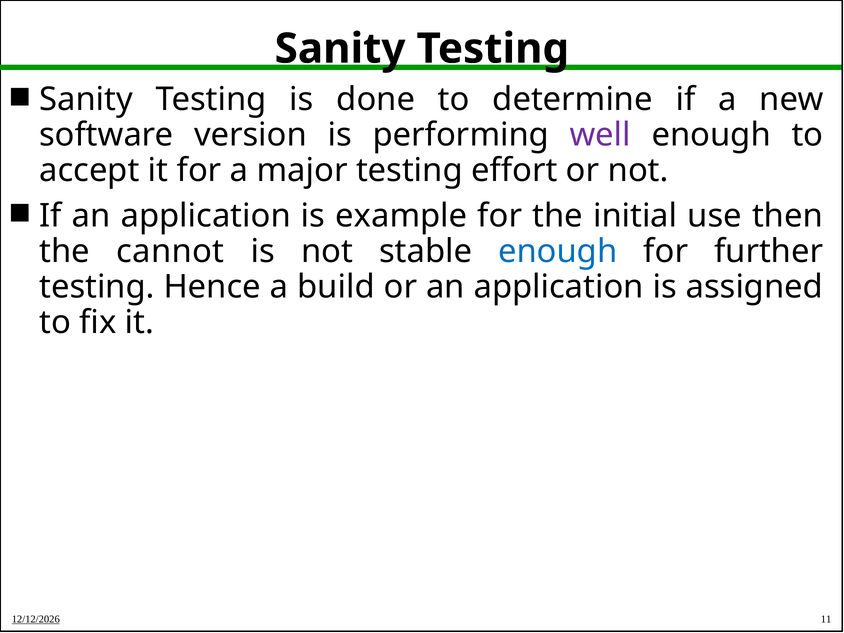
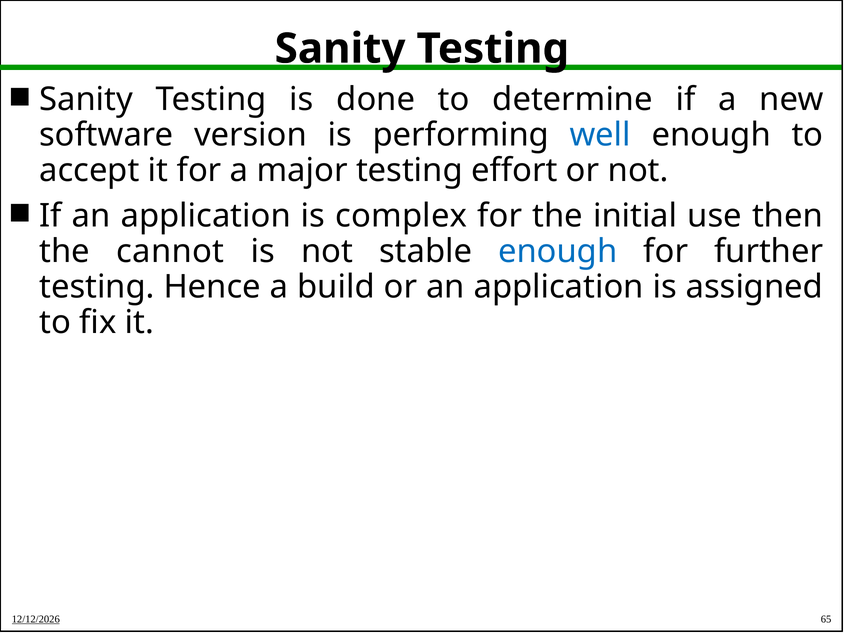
well colour: purple -> blue (600, 135)
example: example -> complex (401, 216)
11: 11 -> 65 (826, 619)
